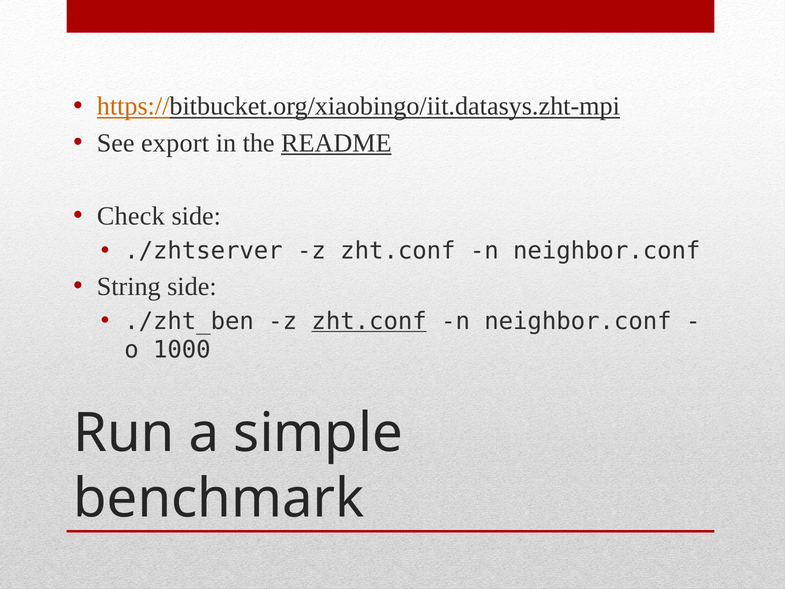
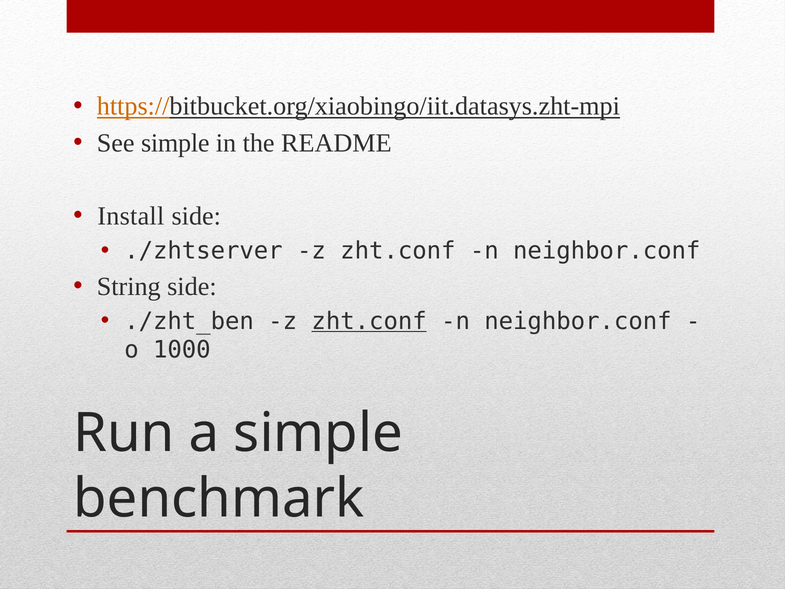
See export: export -> simple (175, 143)
README underline: present -> none (336, 143)
Check: Check -> Install (131, 216)
